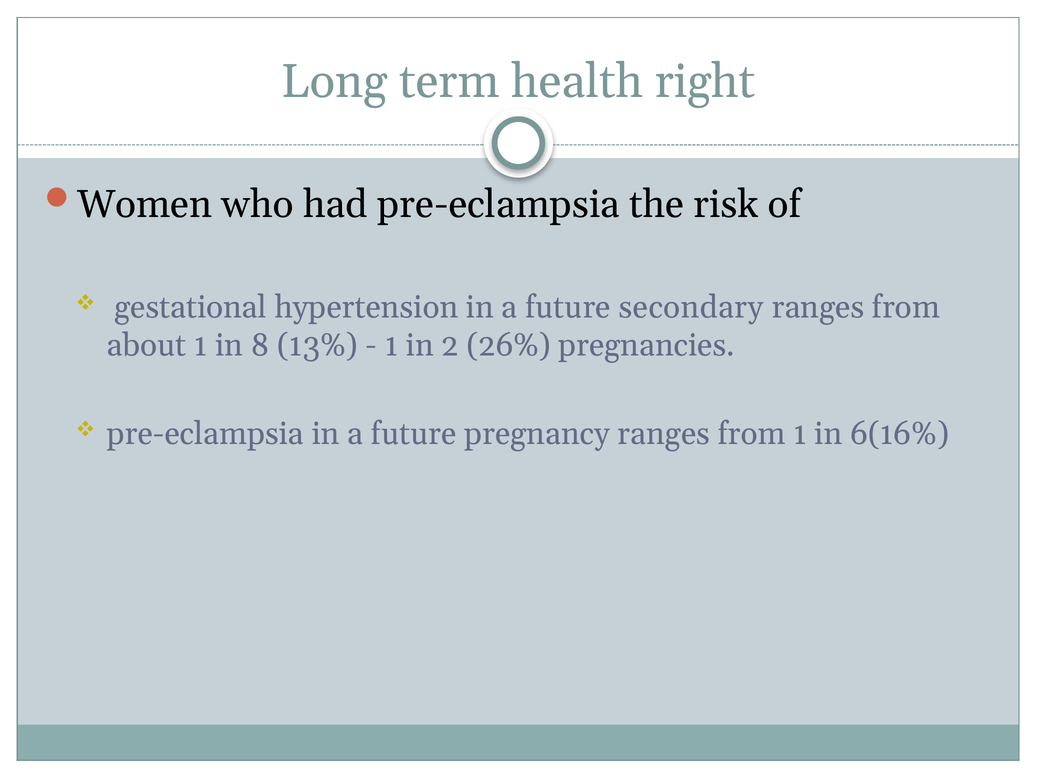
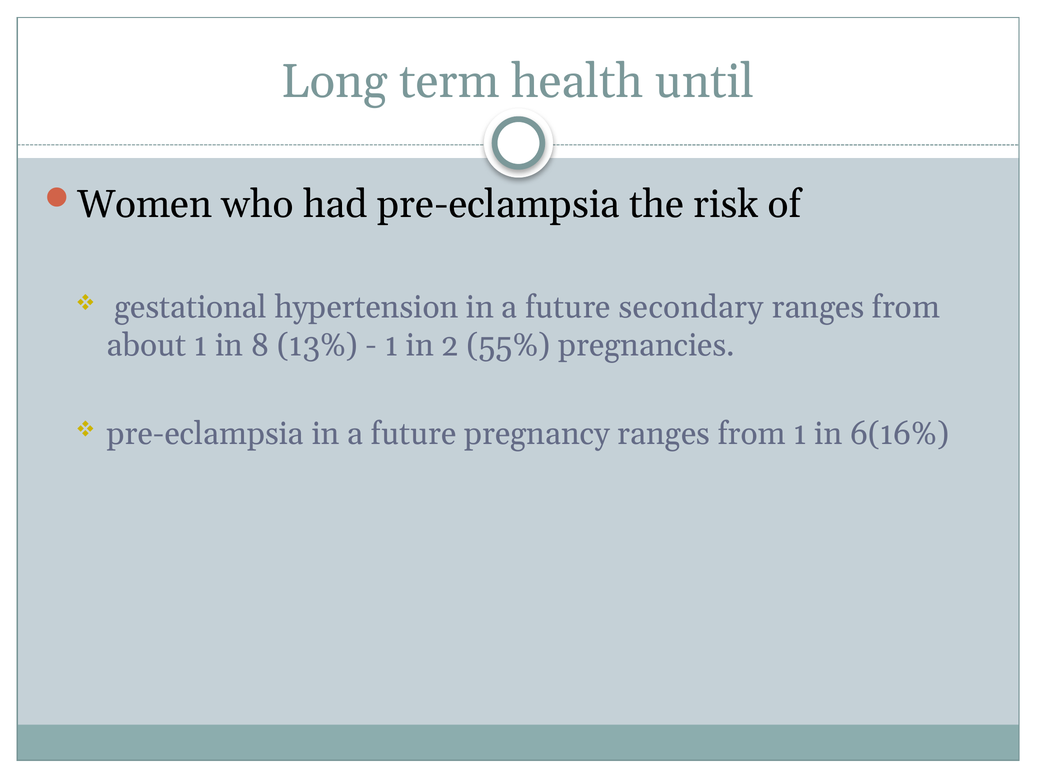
right: right -> until (705, 82)
26%: 26% -> 55% (509, 345)
